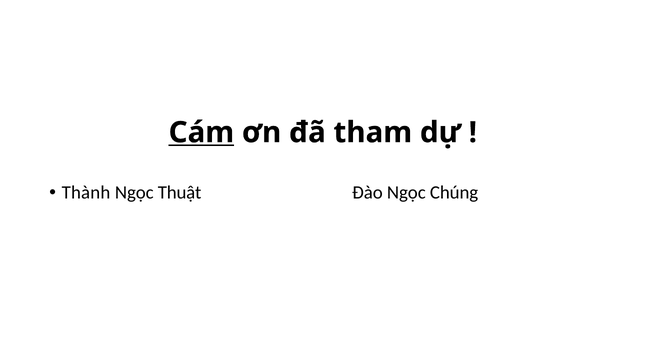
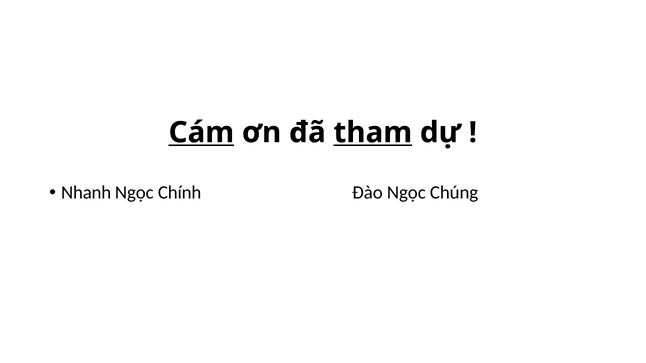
tham underline: none -> present (373, 133)
Thành: Thành -> Nhanh (86, 193)
Thuật: Thuật -> Chính (180, 193)
